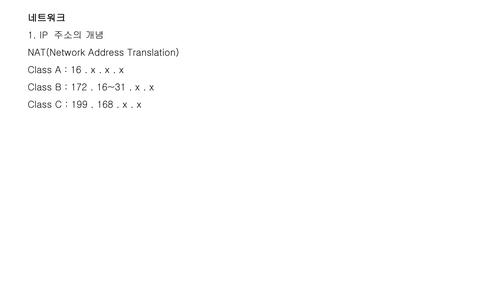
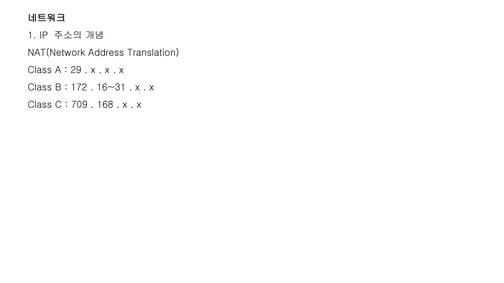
16: 16 -> 29 (76, 70)
199: 199 -> 709 (79, 105)
